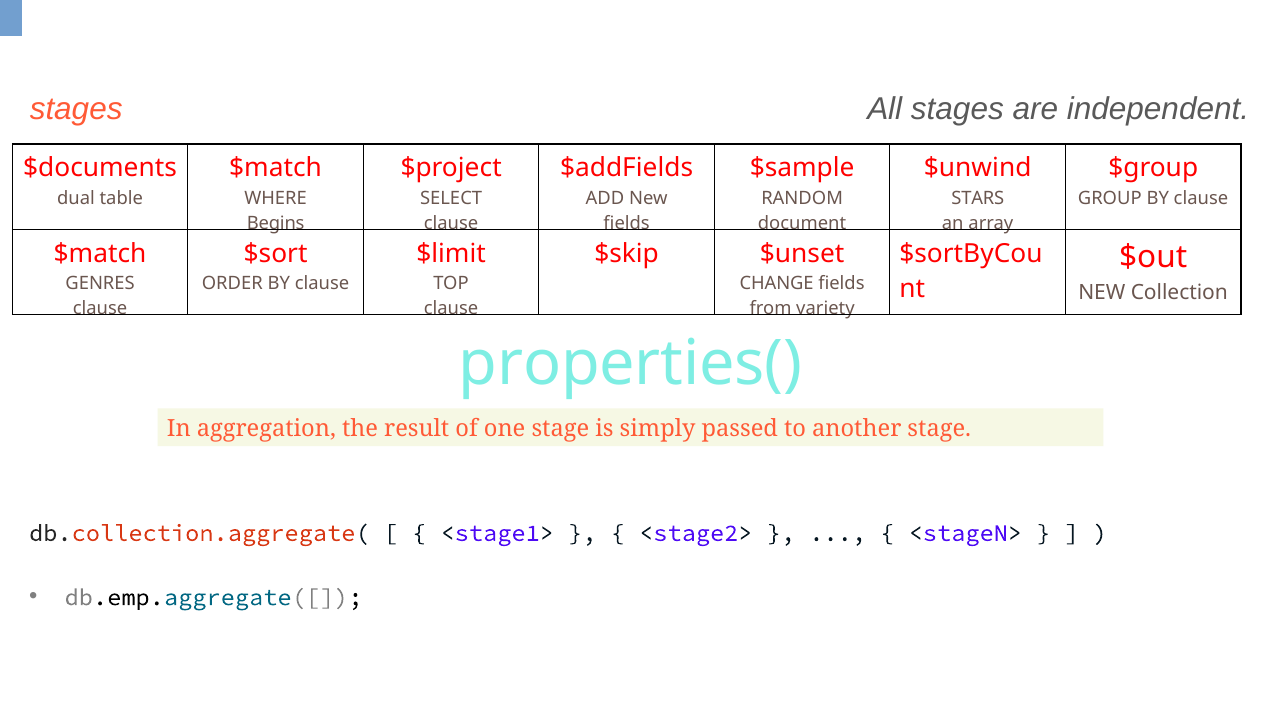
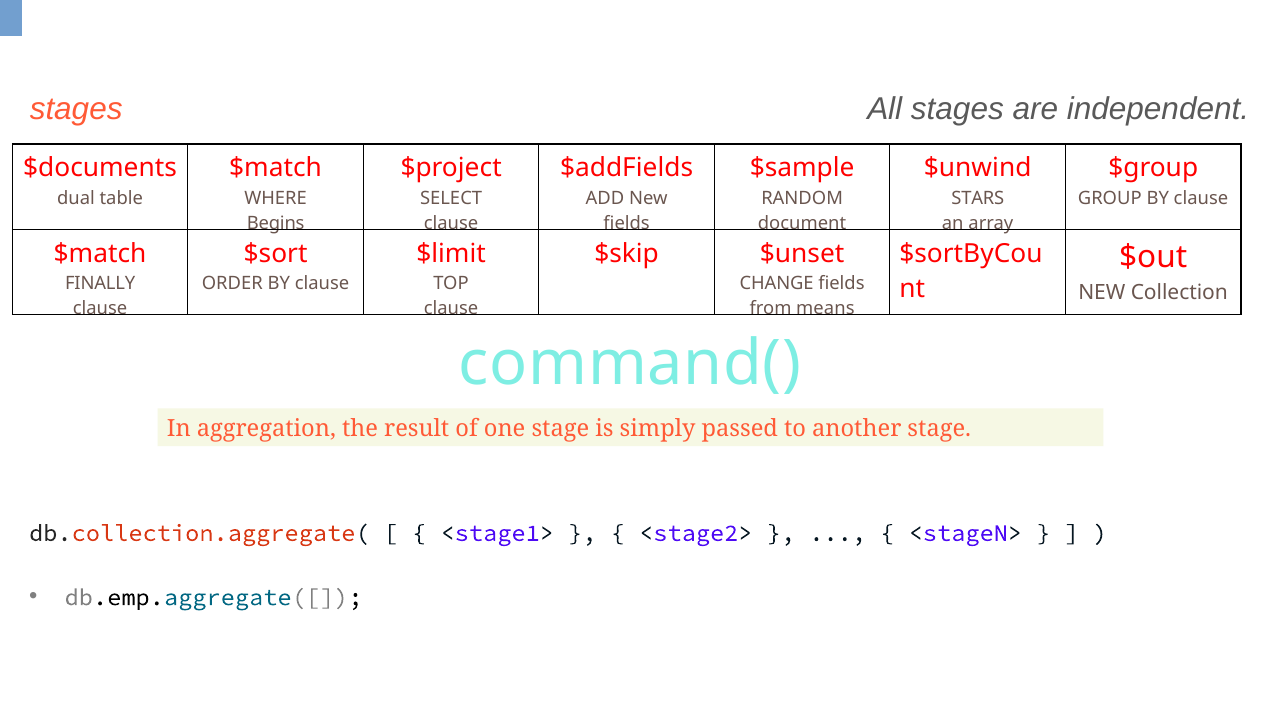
GENRES: GENRES -> FINALLY (100, 283)
variety: variety -> means (825, 309)
properties(: properties( -> command( (630, 364)
